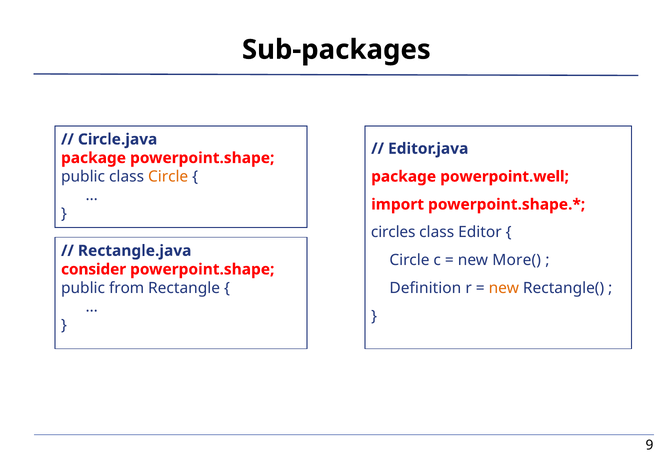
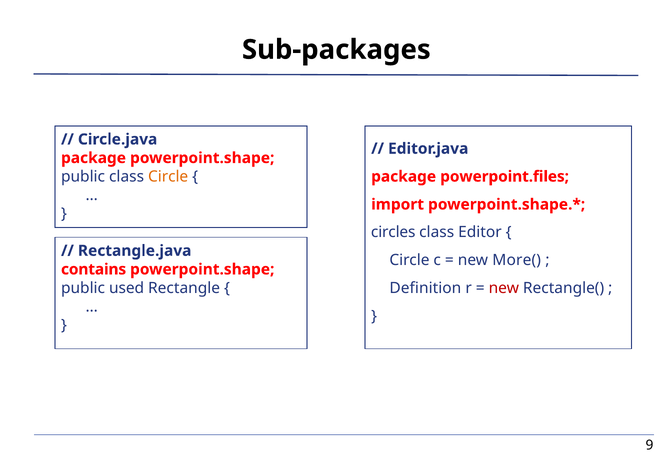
powerpoint.well: powerpoint.well -> powerpoint.files (505, 177)
consider: consider -> contains (94, 269)
from: from -> used (127, 288)
new colour: orange -> red (504, 288)
